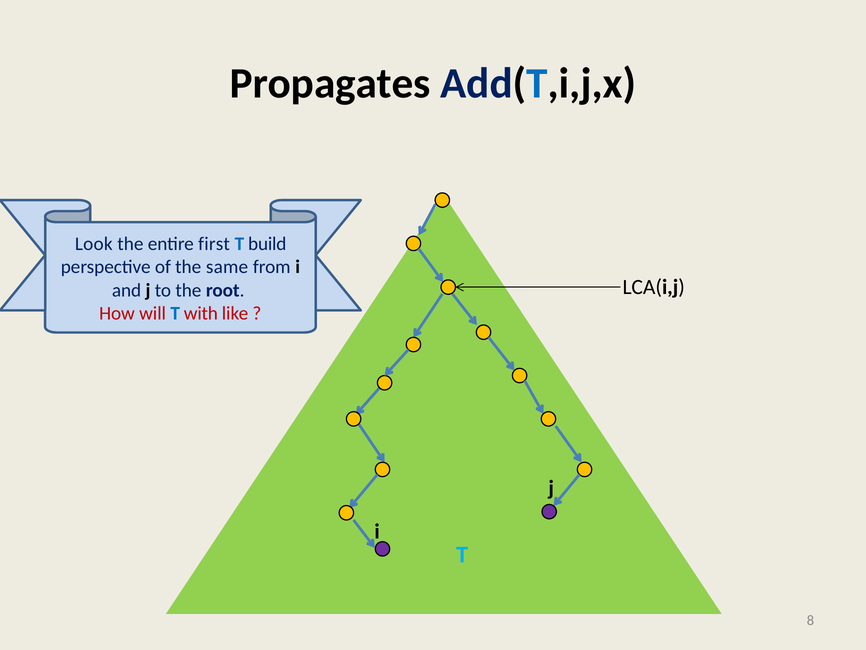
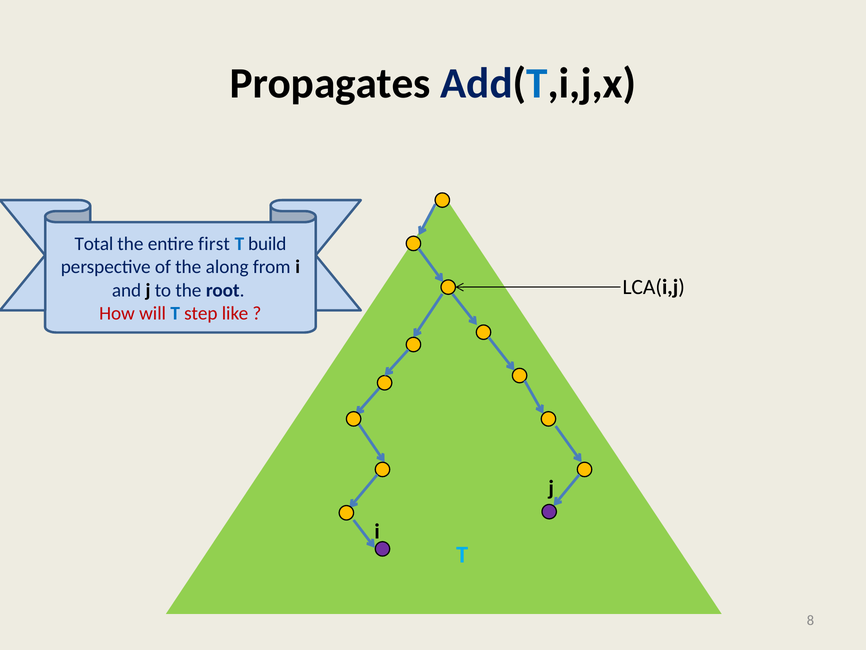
Look: Look -> Total (94, 244)
same: same -> along (227, 267)
with: with -> step (201, 313)
